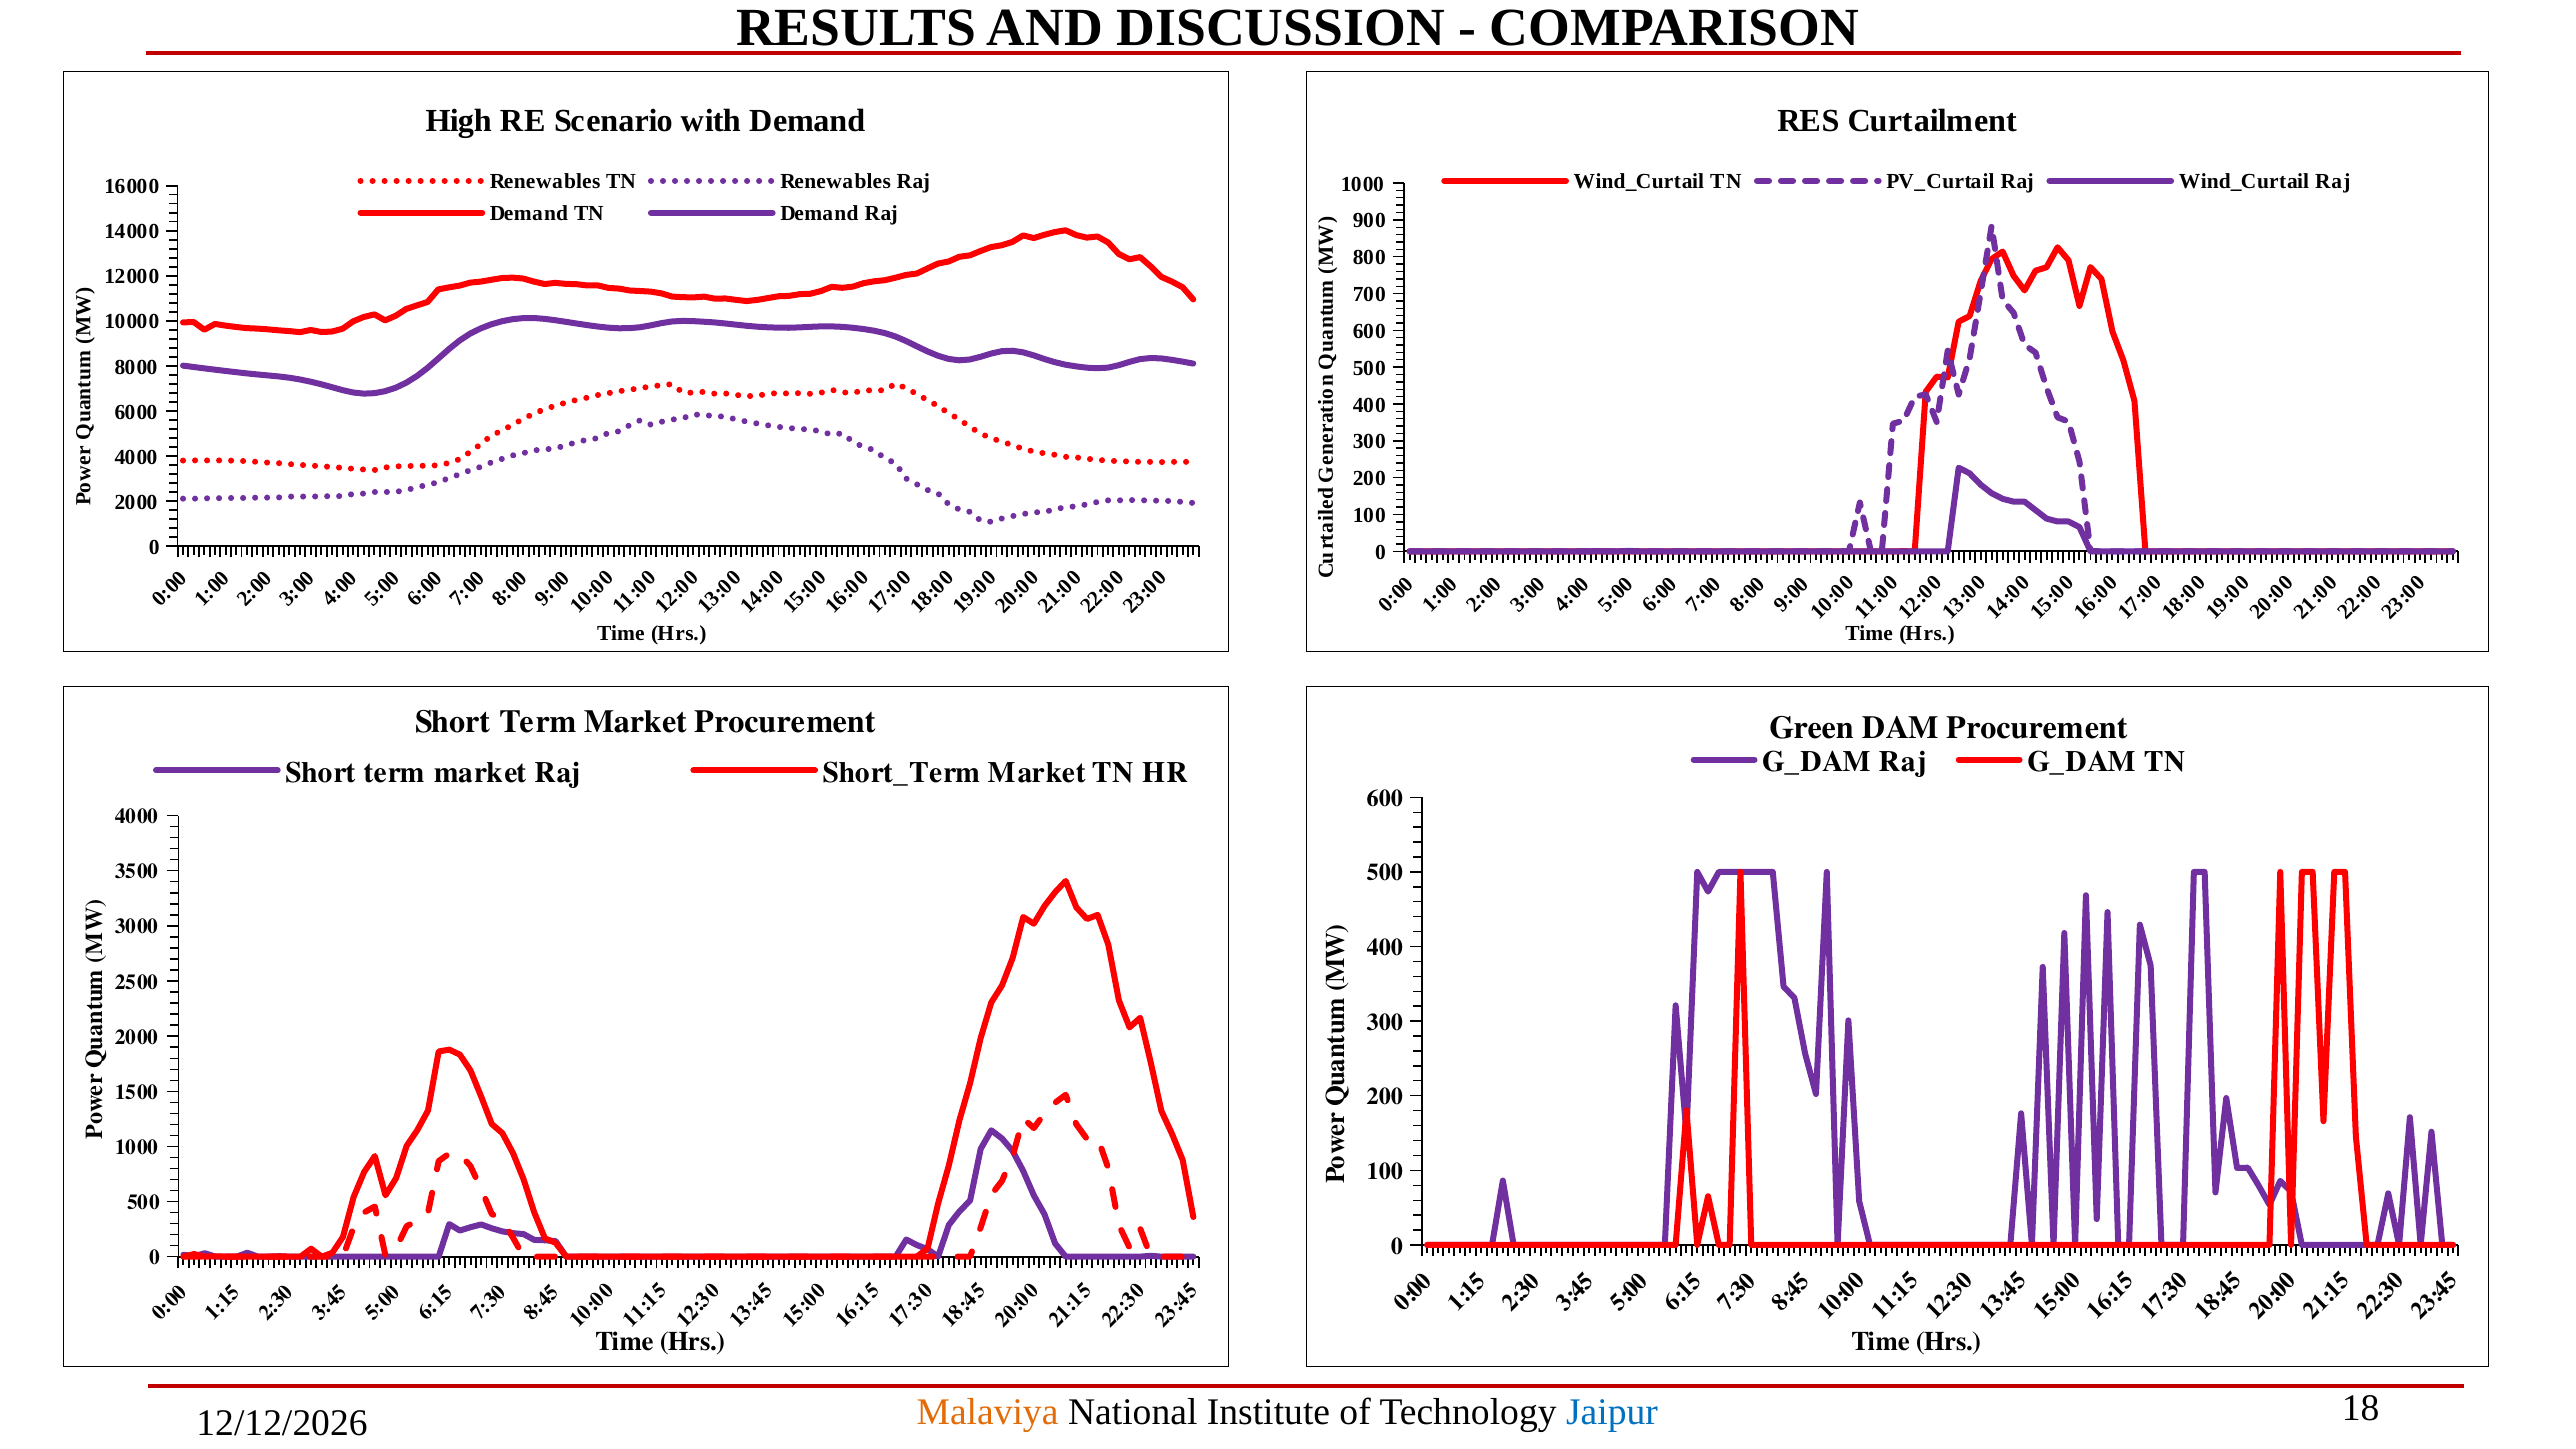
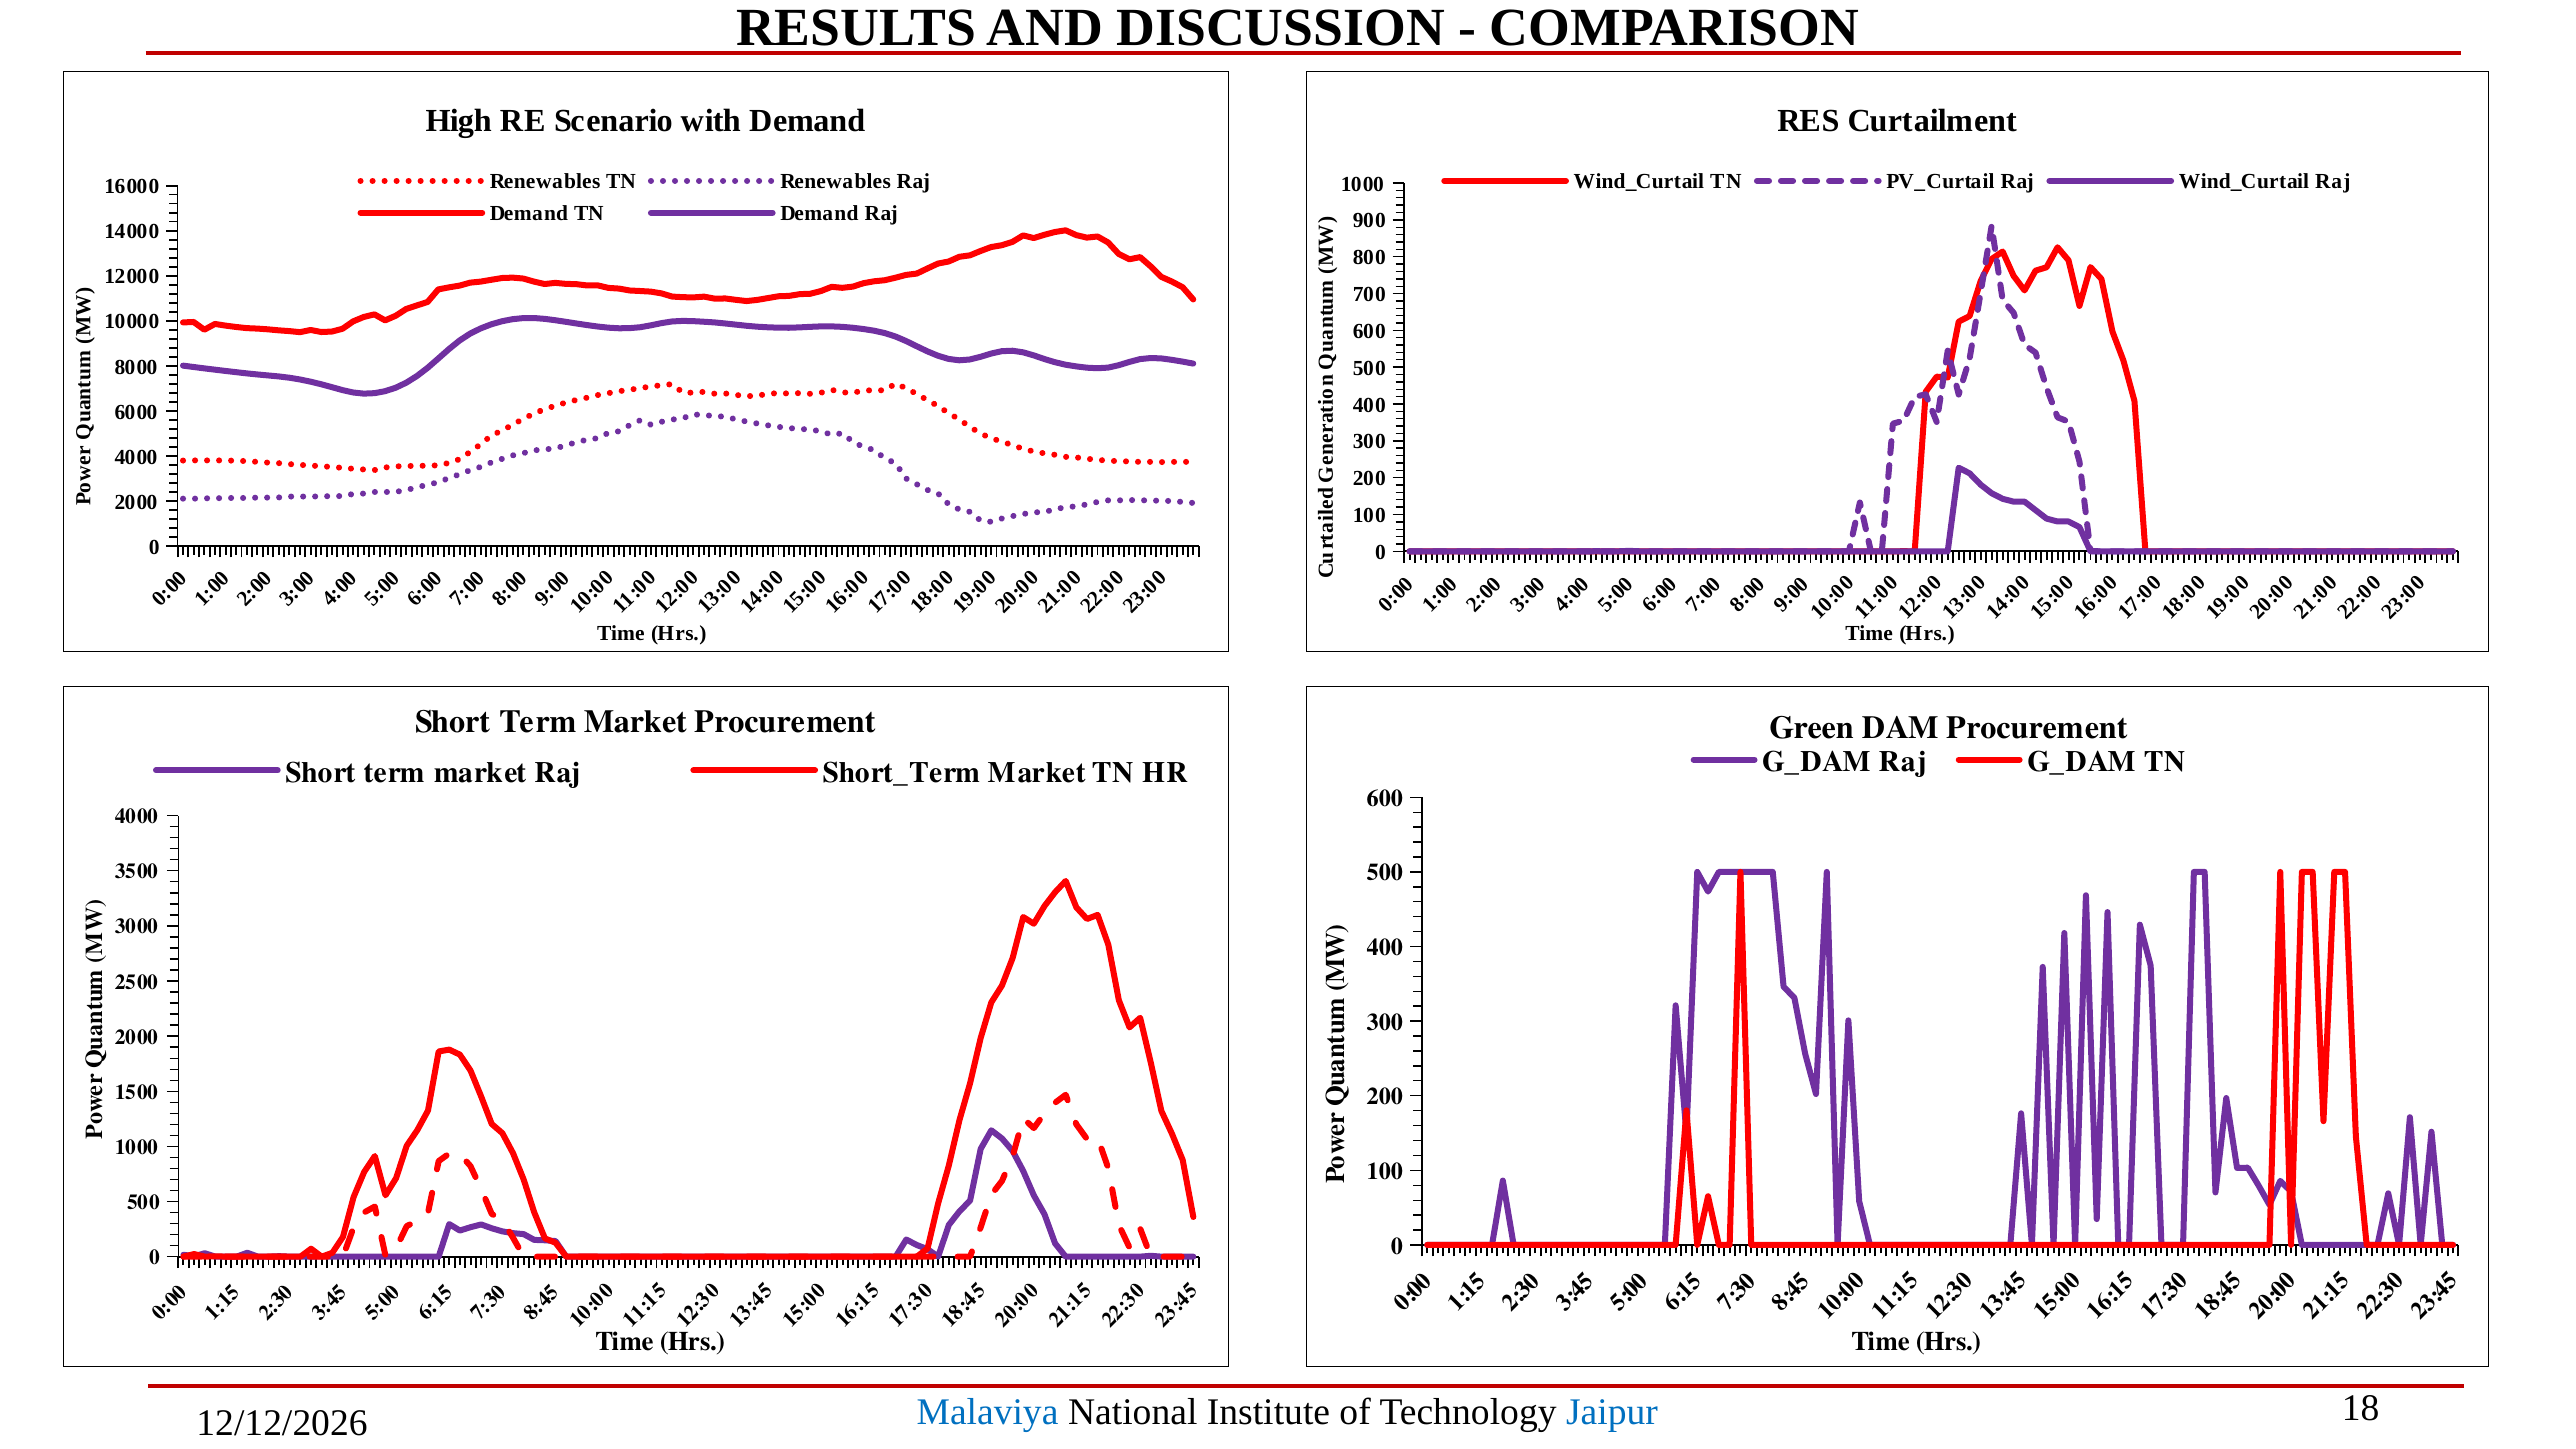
Malaviya colour: orange -> blue (988, 1412)
